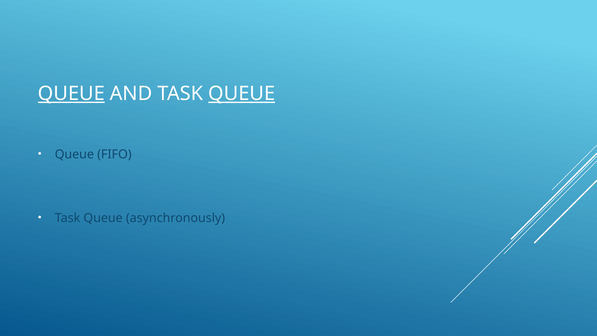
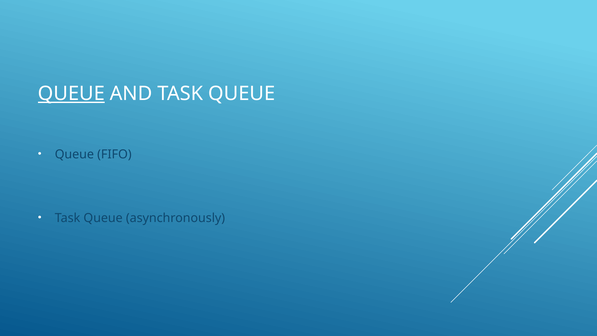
QUEUE underline: present -> none (242, 94)
